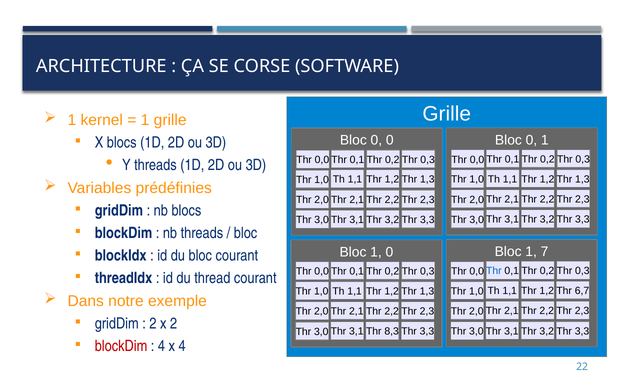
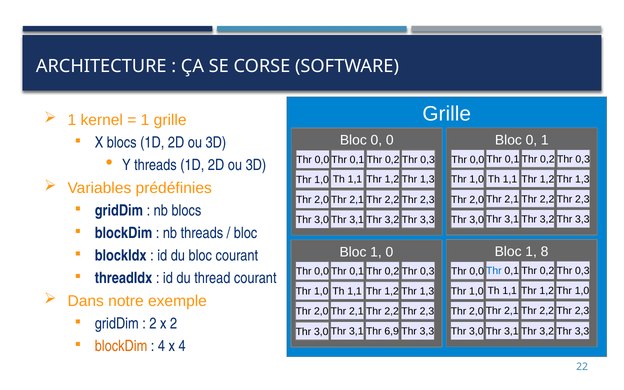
7: 7 -> 8 (545, 252)
6,7: 6,7 -> 1,0 (582, 291)
8,3: 8,3 -> 6,9 (392, 331)
blockDim colour: red -> orange (121, 346)
